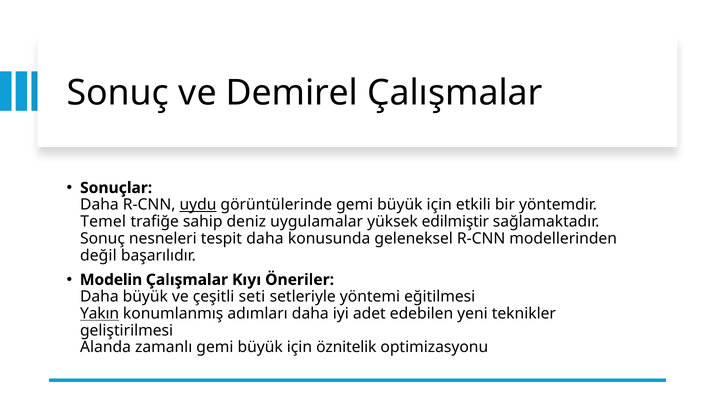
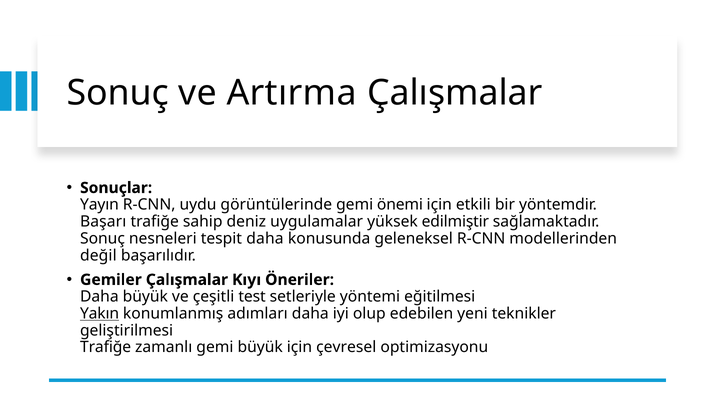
Demirel: Demirel -> Artırma (292, 93)
Daha: Daha -> Yayın (99, 205)
uydu underline: present -> none (198, 205)
görüntülerinde gemi büyük: büyük -> önemi (400, 205)
Temel: Temel -> Başarı (103, 222)
Modelin: Modelin -> Gemiler (111, 280)
seti: seti -> test (252, 297)
adet: adet -> olup (369, 314)
Alanda: Alanda -> Trafiğe (106, 347)
öznitelik: öznitelik -> çevresel (346, 347)
